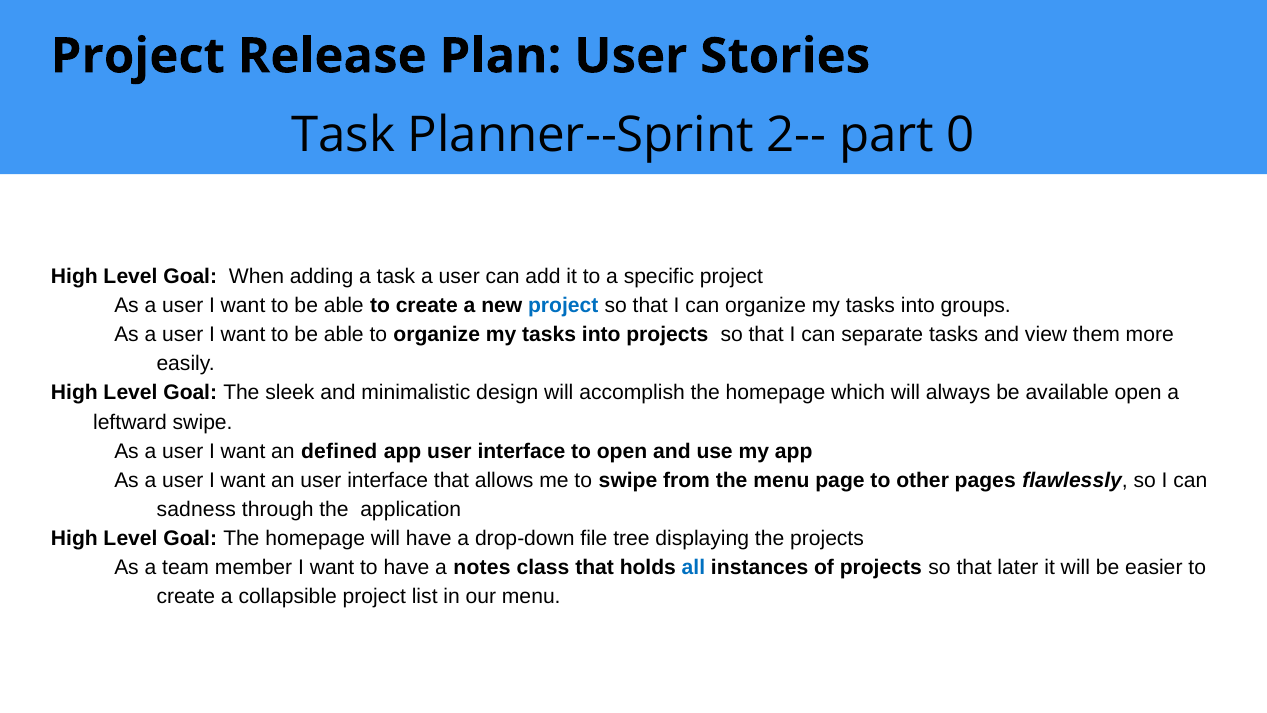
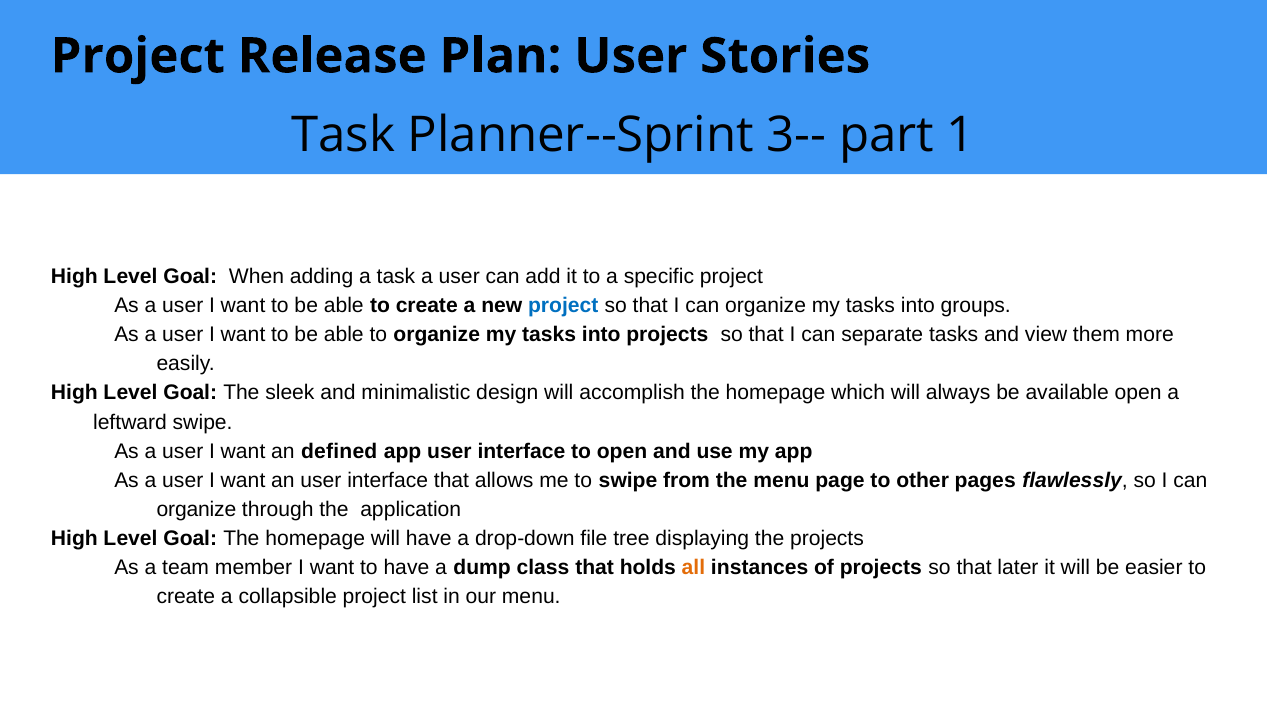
2--: 2-- -> 3-- (797, 135)
0: 0 -> 1 (961, 135)
sadness: sadness -> organize (196, 509)
notes: notes -> dump (482, 568)
all colour: blue -> orange (693, 568)
